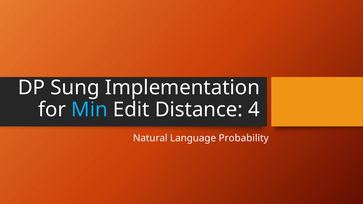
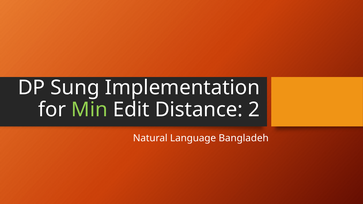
Min colour: light blue -> light green (89, 110)
4: 4 -> 2 (254, 110)
Probability: Probability -> Bangladeh (244, 138)
